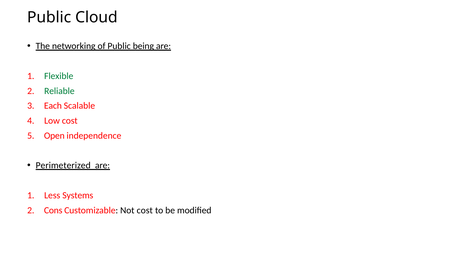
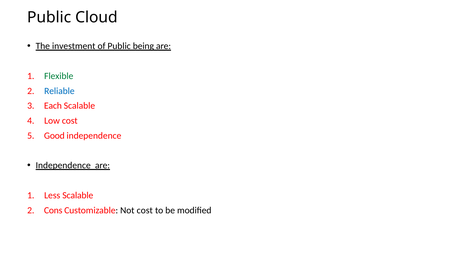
networking: networking -> investment (74, 46)
Reliable colour: green -> blue (59, 91)
Open: Open -> Good (54, 136)
Perimeterized: Perimeterized -> Independence (63, 165)
Less Systems: Systems -> Scalable (78, 195)
